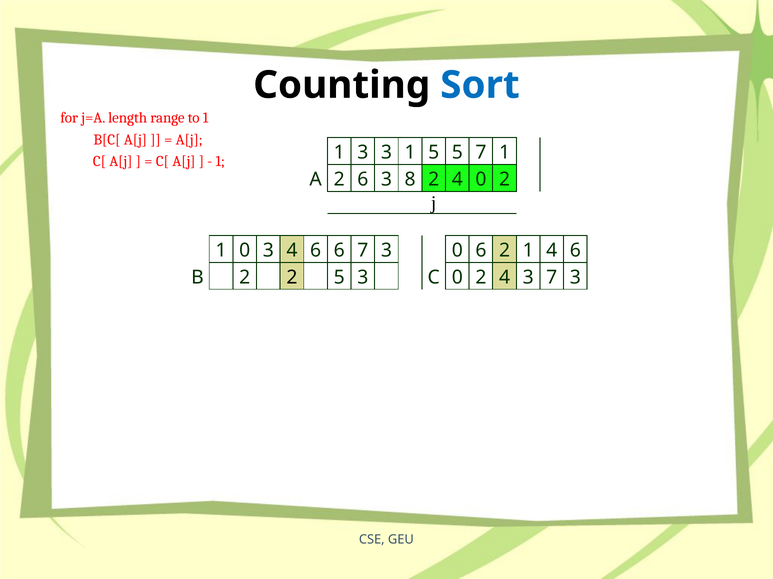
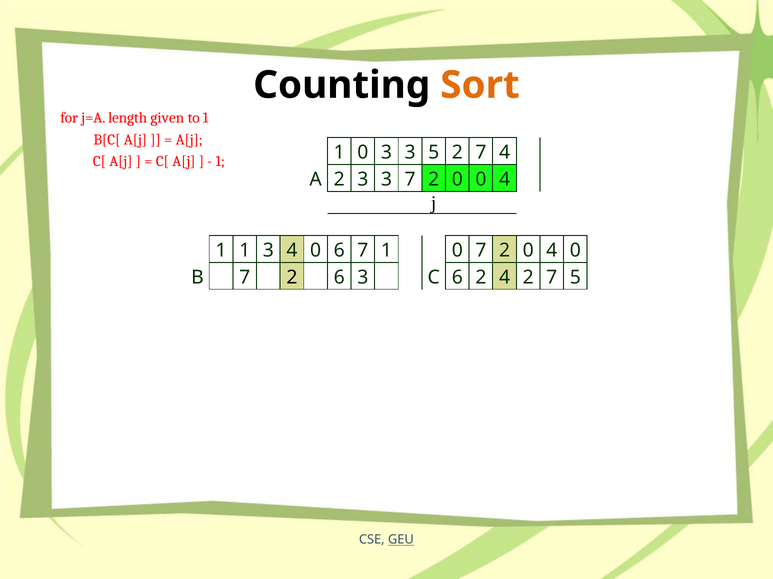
Sort colour: blue -> orange (480, 85)
range: range -> given (167, 118)
3: 3 -> 0 (363, 153)
1: 1 -> 3 (410, 153)
5 5: 5 -> 2 (457, 153)
7 1: 1 -> 4 (505, 153)
2 6: 6 -> 3 (363, 180)
3 8: 8 -> 7 (410, 180)
4: 4 -> 0 (457, 180)
2: 2 -> 4 (505, 180)
1 0: 0 -> 1 (245, 251)
3 4 6: 6 -> 0 (316, 251)
6 7 3: 3 -> 1 (386, 251)
0 6: 6 -> 7 (481, 251)
1: 1 -> 0 (528, 251)
6: 6 -> 0 (575, 251)
B 2: 2 -> 7 (245, 278)
2 5: 5 -> 6 (339, 278)
C 0: 0 -> 6 (457, 278)
4 3: 3 -> 2 (528, 278)
3: 3 -> 5 (575, 278)
GEU underline: none -> present (401, 540)
